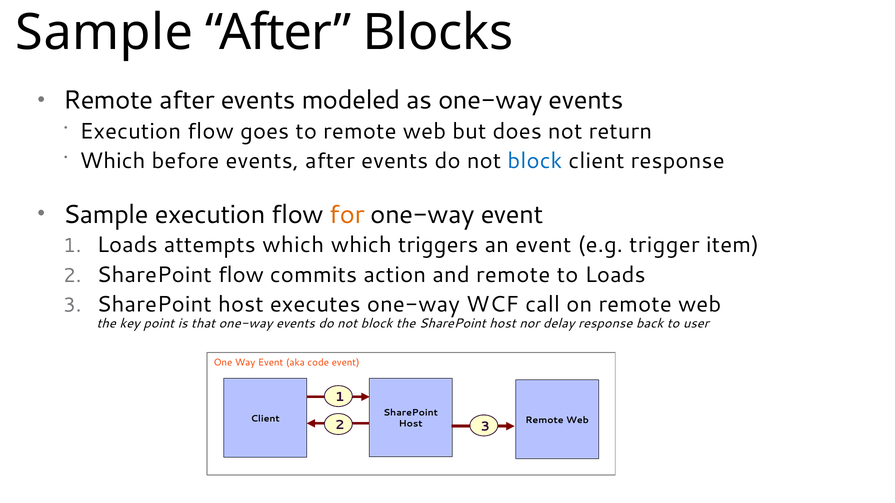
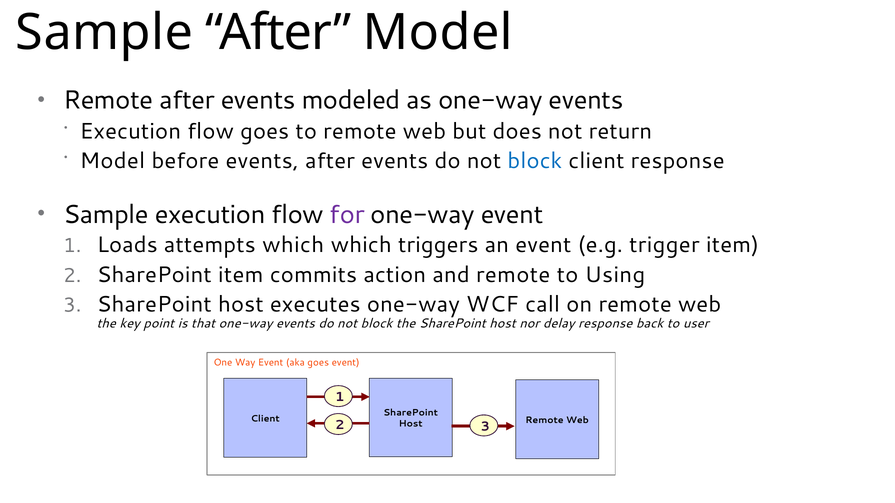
After Blocks: Blocks -> Model (438, 32)
Which: Which -> Model (112, 161)
for colour: orange -> purple (347, 215)
SharePoint flow: flow -> item (241, 275)
to Loads: Loads -> Using (615, 275)
aka code: code -> goes (318, 363)
